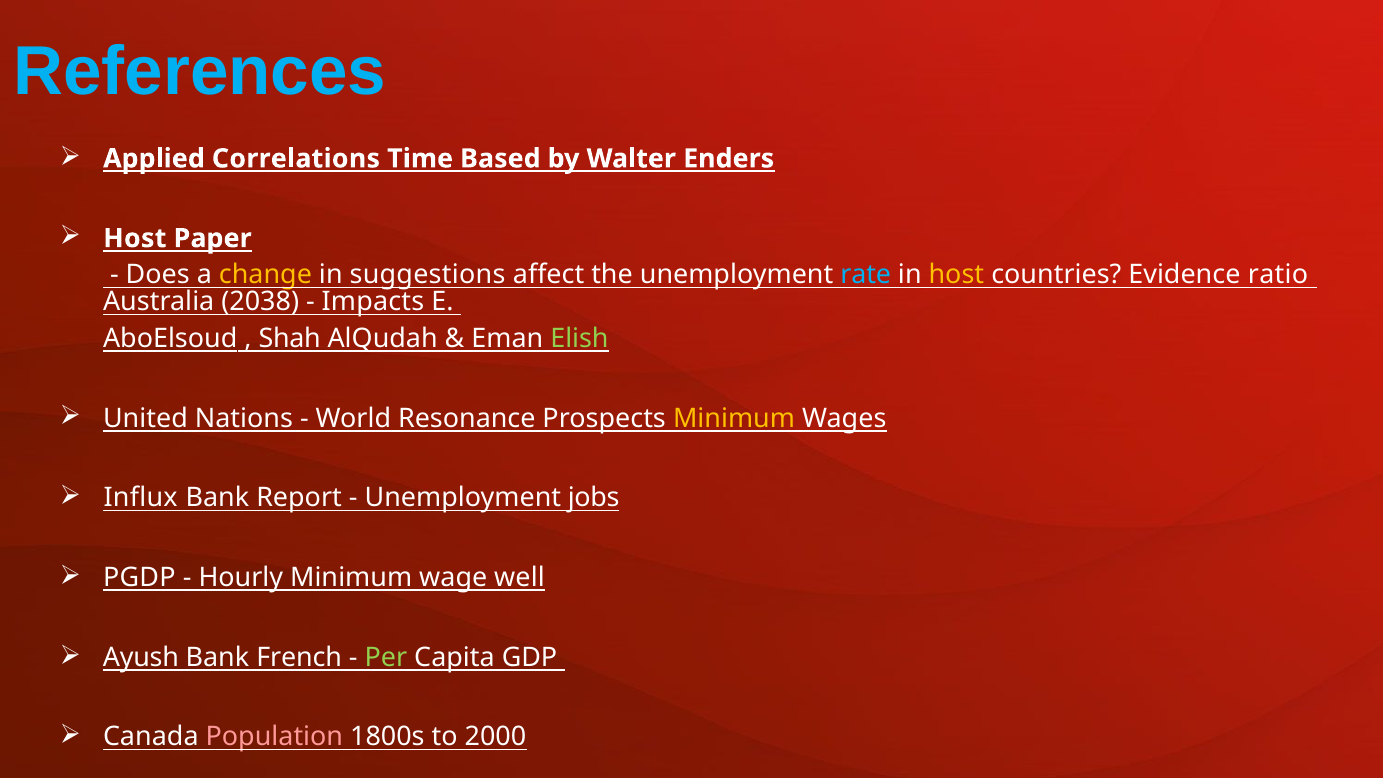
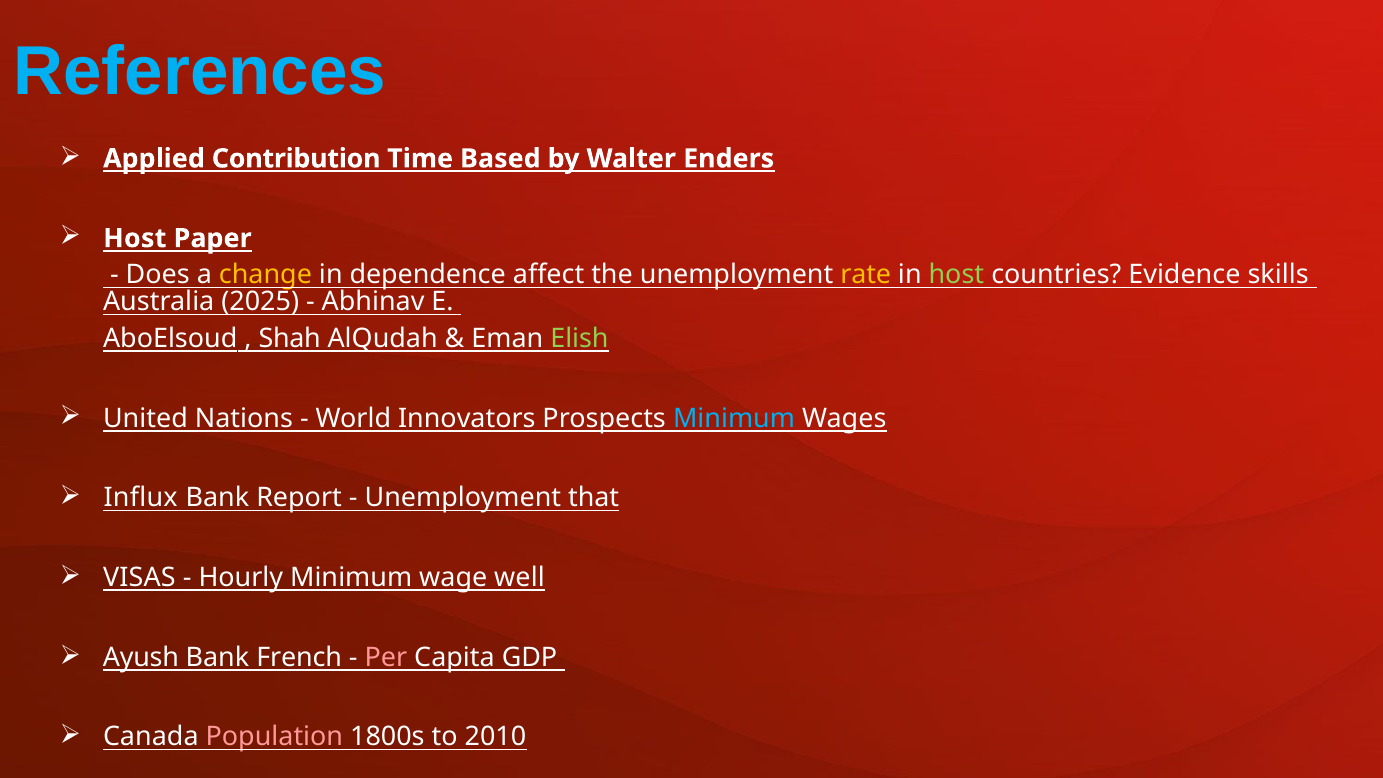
Correlations: Correlations -> Contribution (296, 159)
suggestions: suggestions -> dependence (428, 275)
rate colour: light blue -> yellow (866, 275)
host colour: yellow -> light green (956, 275)
ratio: ratio -> skills (1278, 275)
2038: 2038 -> 2025 (260, 302)
Impacts: Impacts -> Abhinav (373, 302)
Resonance: Resonance -> Innovators (467, 418)
Minimum colour: yellow -> light blue (734, 418)
jobs: jobs -> that (594, 498)
PGDP: PGDP -> VISAS (139, 578)
Per colour: light green -> pink (386, 657)
2000: 2000 -> 2010 (495, 737)
